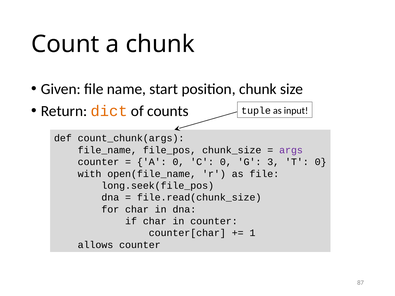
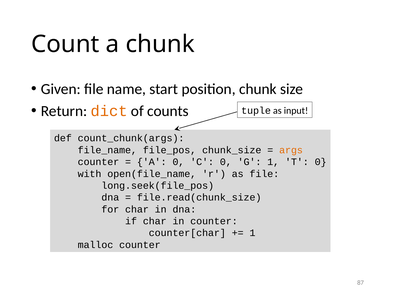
args colour: purple -> orange (291, 150)
G 3: 3 -> 1 (273, 162)
allows: allows -> malloc (95, 245)
